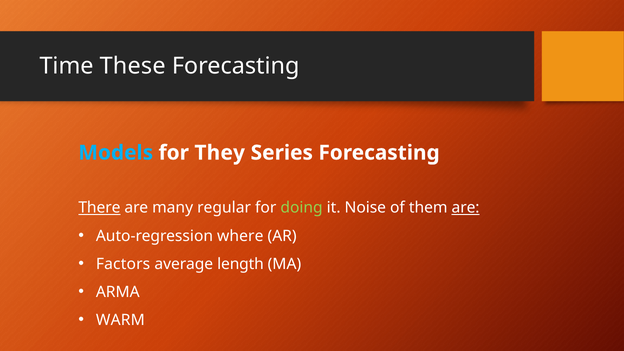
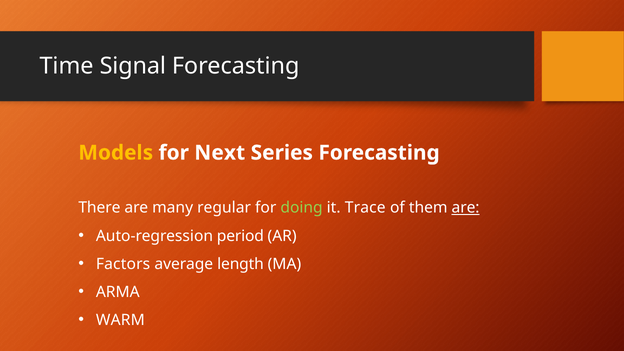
These: These -> Signal (133, 66)
Models colour: light blue -> yellow (116, 153)
They: They -> Next (220, 153)
There underline: present -> none (99, 208)
Noise: Noise -> Trace (365, 208)
where: where -> period (240, 236)
